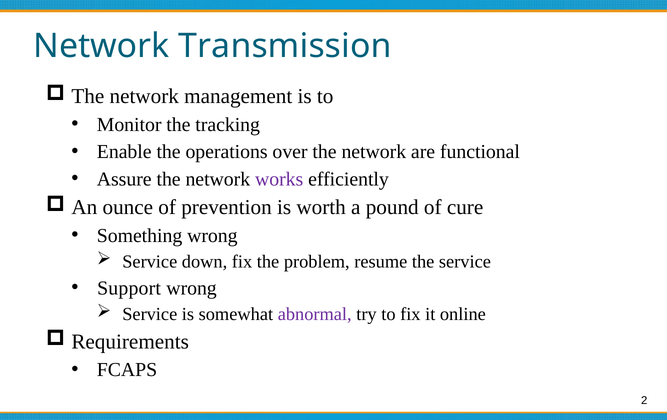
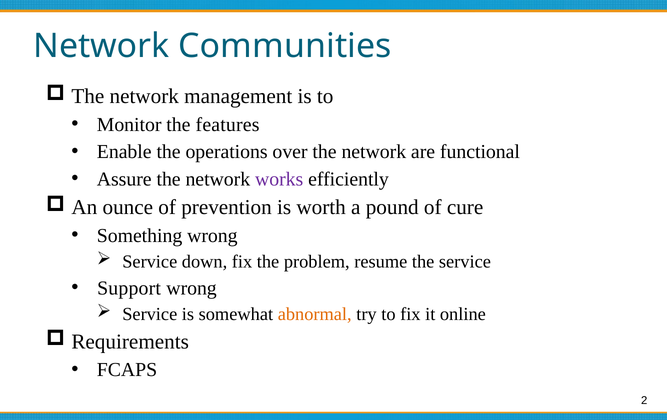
Transmission: Transmission -> Communities (285, 46)
tracking: tracking -> features (228, 125)
abnormal colour: purple -> orange (315, 314)
